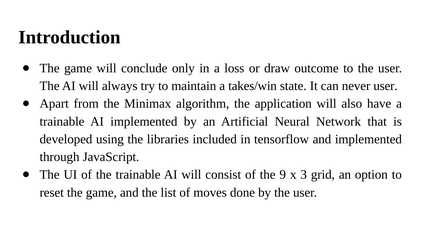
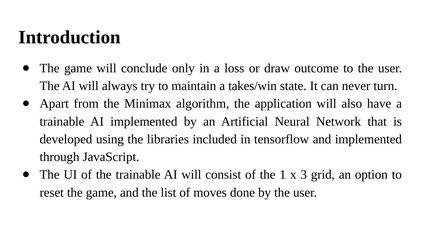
never user: user -> turn (385, 86)
9: 9 -> 1 (283, 175)
